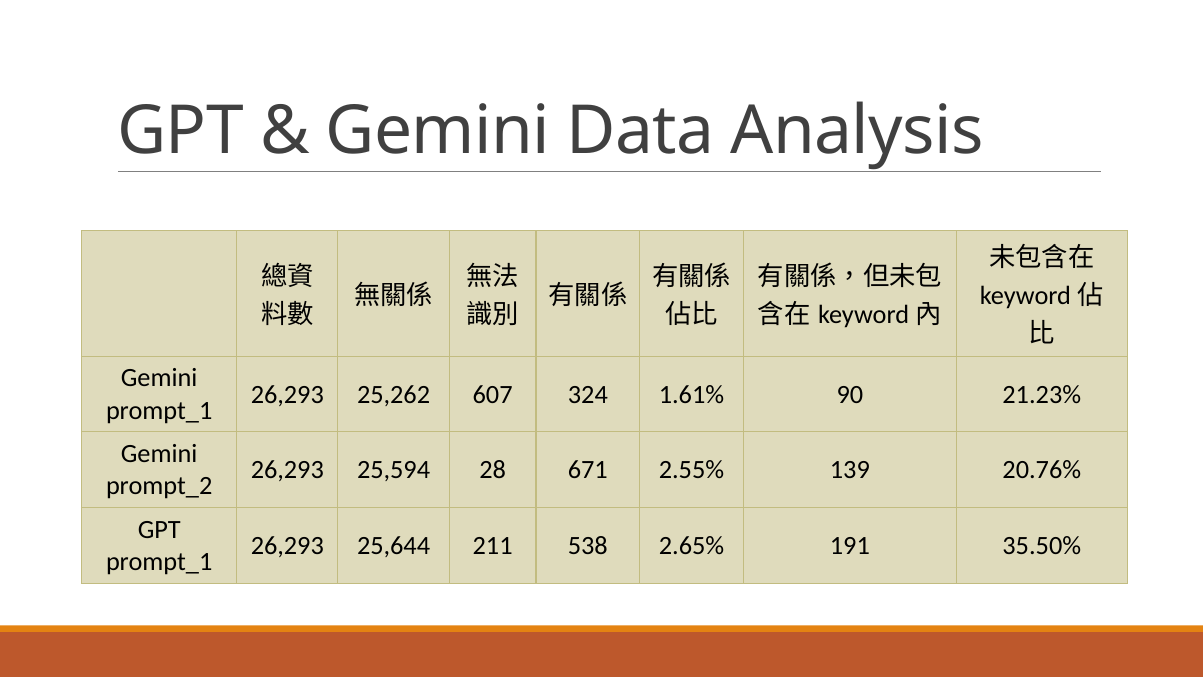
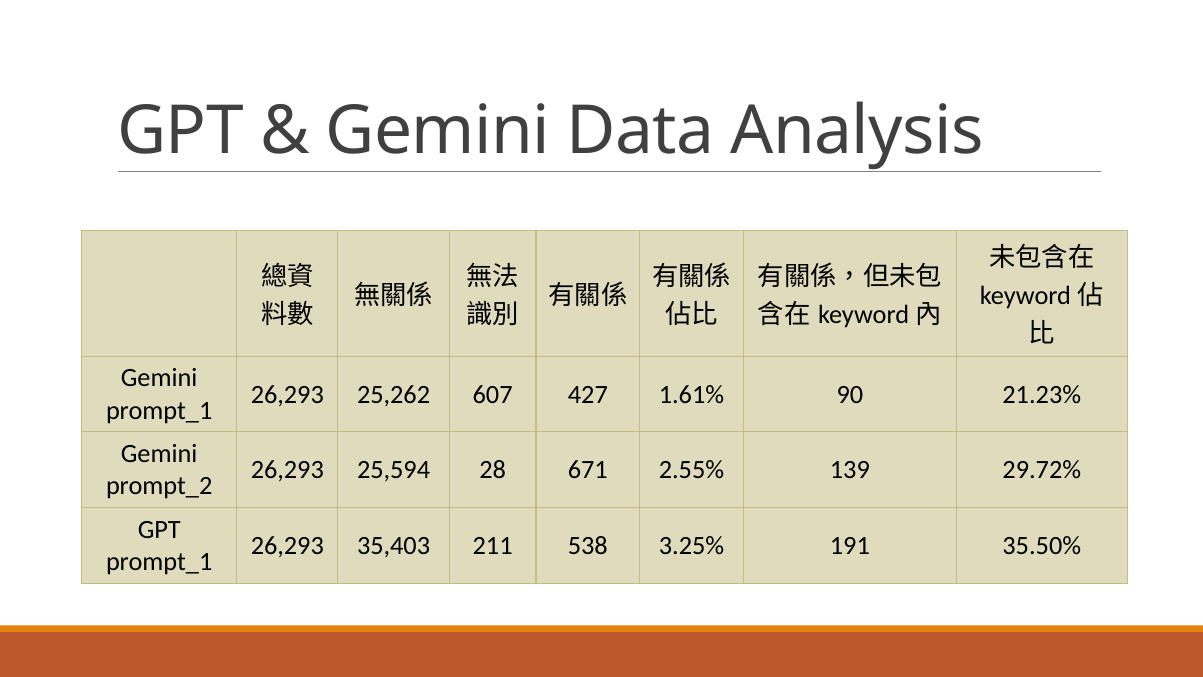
324: 324 -> 427 (588, 394)
20.76%: 20.76% -> 29.72% (1042, 470)
25,644: 25,644 -> 35,403 (394, 545)
2.65%: 2.65% -> 3.25% (692, 545)
